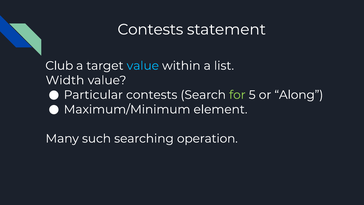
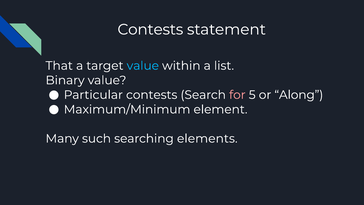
Club: Club -> That (59, 66)
Width: Width -> Binary (65, 80)
for colour: light green -> pink (237, 95)
operation: operation -> elements (207, 138)
